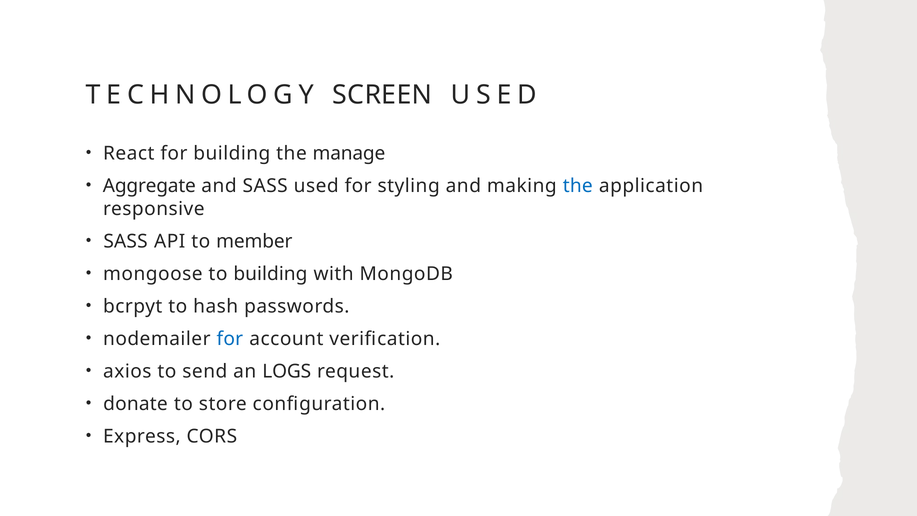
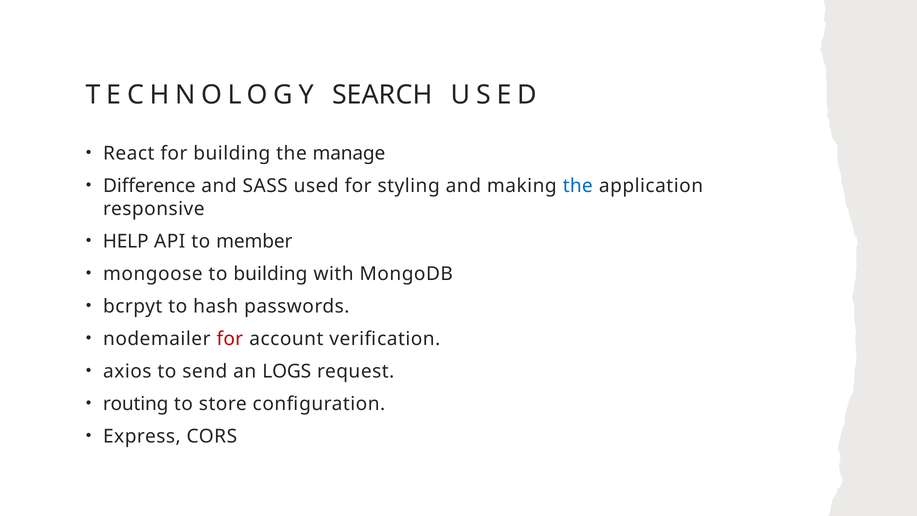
SCREEN: SCREEN -> SEARCH (382, 95)
Aggregate: Aggregate -> Difference (149, 186)
SASS: SASS -> HELP (126, 241)
for colour: blue -> red (230, 339)
donate: donate -> routing (136, 404)
